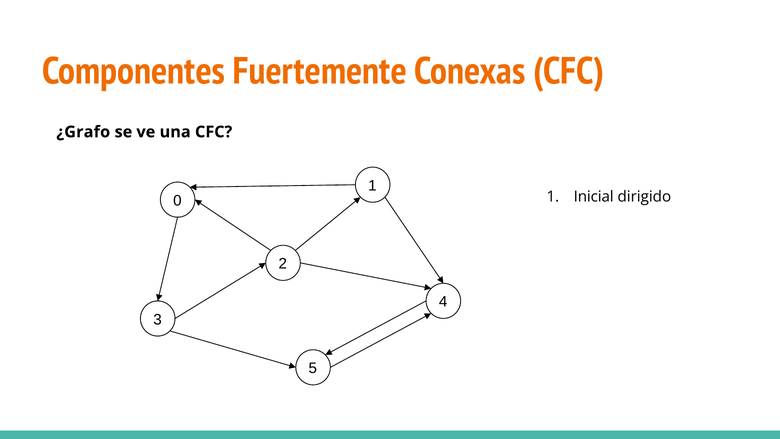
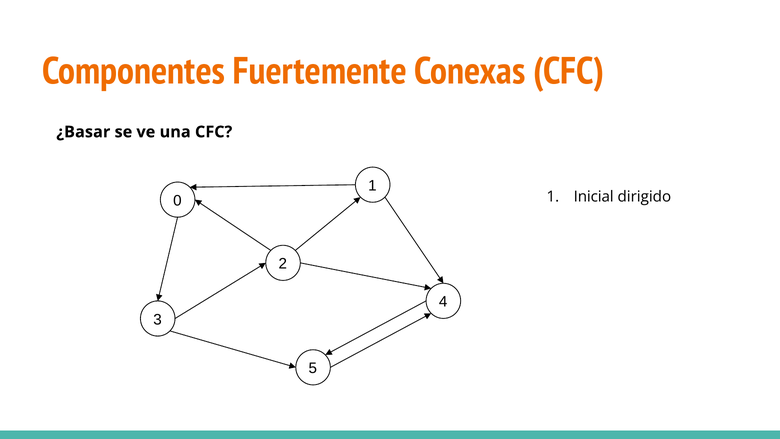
¿Grafo: ¿Grafo -> ¿Basar (83, 132)
